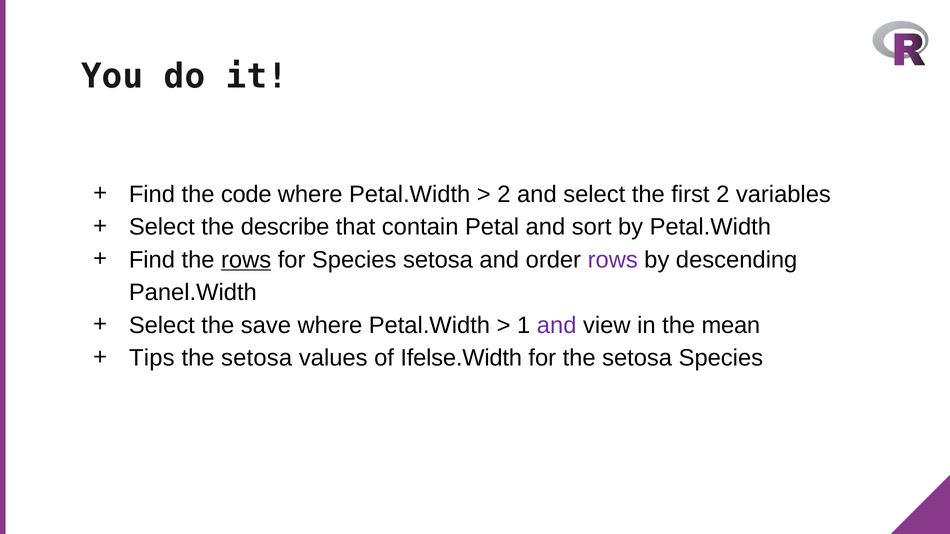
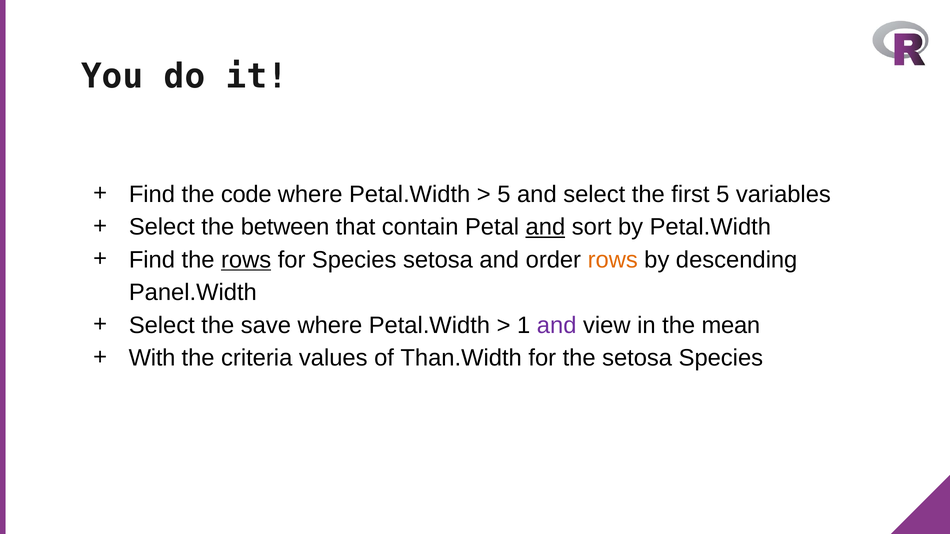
2: 2 -> 5 (504, 194)
first 2: 2 -> 5 (723, 194)
describe: describe -> between (285, 227)
and underline: none -> present (545, 227)
rows colour: purple -> orange (613, 260)
Tips: Tips -> With (152, 358)
setosa: setosa -> criteria (257, 358)
Ifelse.Width: Ifelse.Width -> Than.Width (461, 358)
